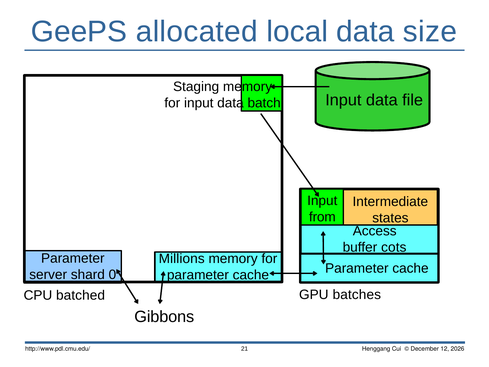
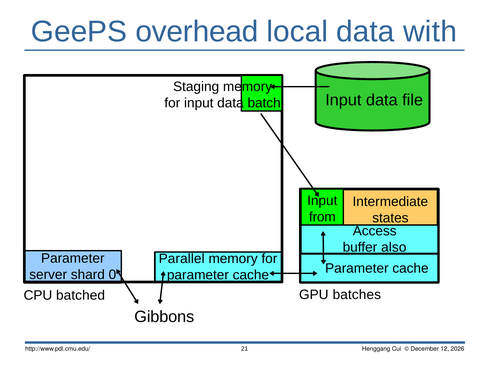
allocated: allocated -> overhead (197, 32)
size: size -> with (430, 32)
cots: cots -> also (394, 247)
Millions: Millions -> Parallel (182, 259)
